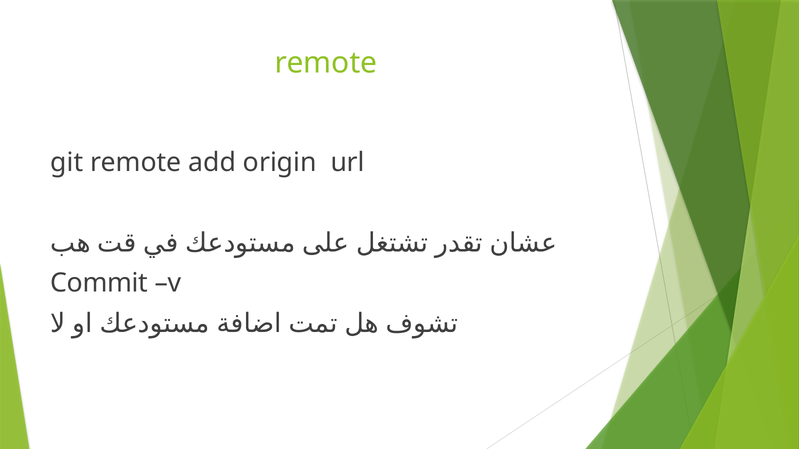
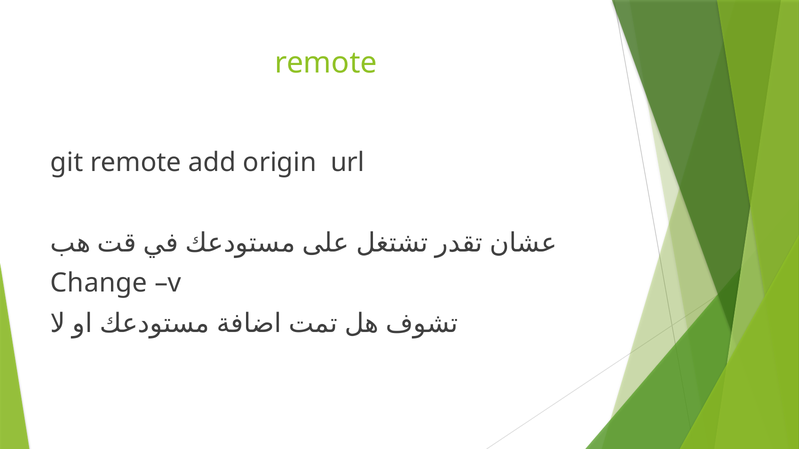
Commit: Commit -> Change (99, 283)
